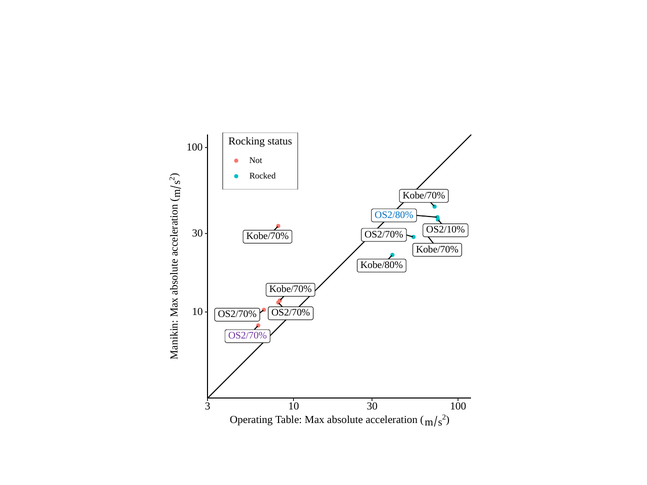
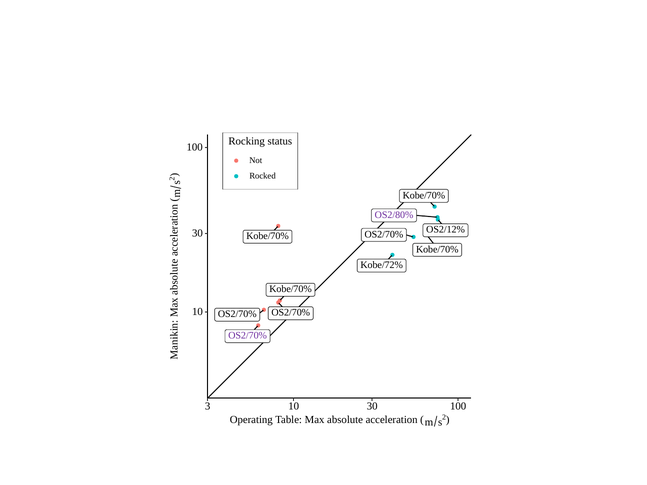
OS2/80% colour: blue -> purple (394, 215)
OS2/10%: OS2/10% -> OS2/12% (446, 230)
Kobe/80%: Kobe/80% -> Kobe/72% (382, 265)
